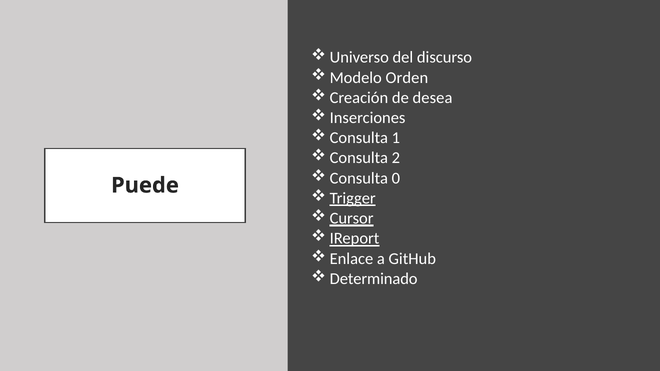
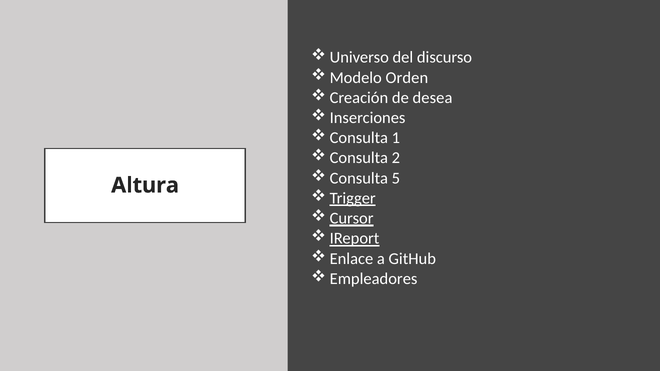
0: 0 -> 5 (396, 178)
Puede: Puede -> Altura (145, 185)
Determinado: Determinado -> Empleadores (374, 279)
